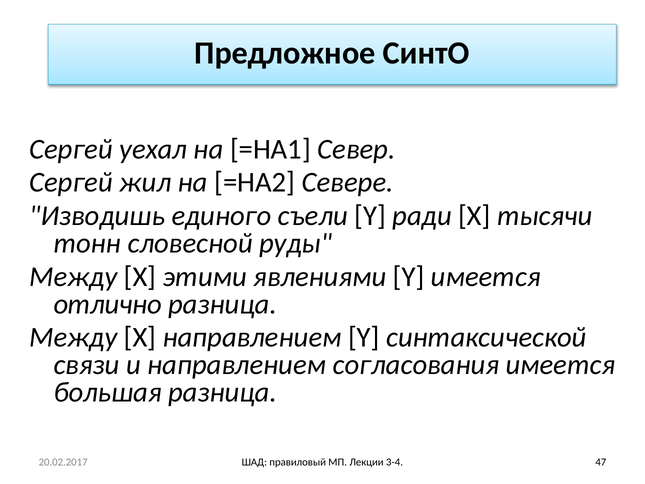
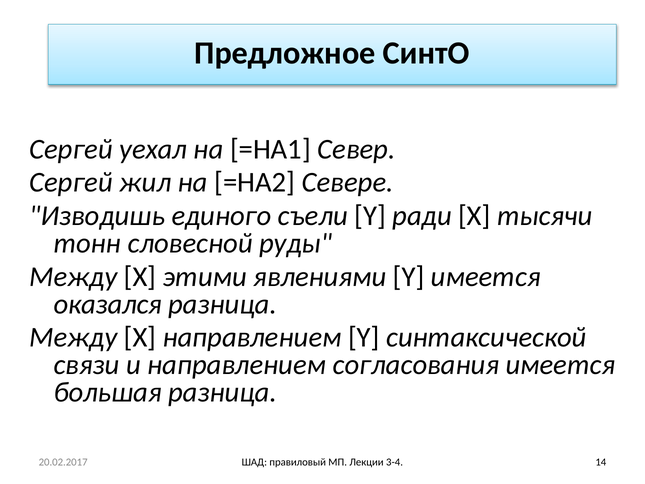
отлично: отлично -> оказался (108, 304)
47: 47 -> 14 (601, 462)
